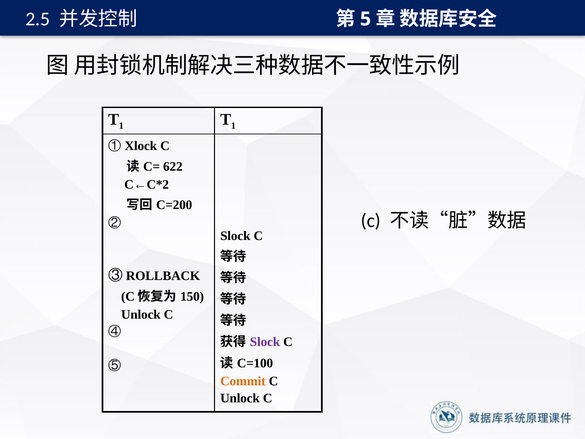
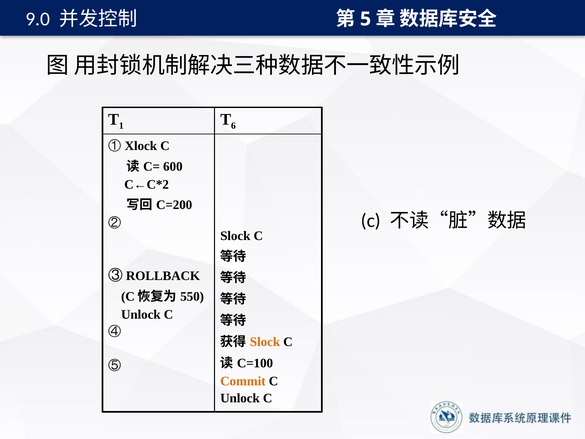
2.5: 2.5 -> 9.0 (38, 19)
1: 1 -> 6 (233, 126)
622: 622 -> 600 (173, 166)
150: 150 -> 550 (192, 296)
Slock colour: purple -> orange (265, 342)
